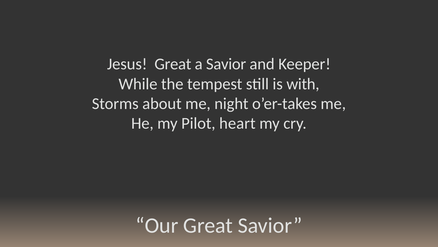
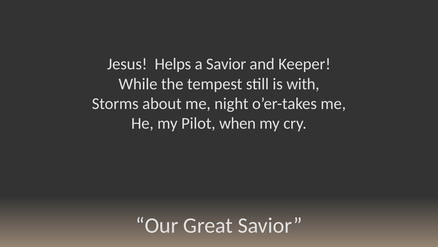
Jesus Great: Great -> Helps (173, 64)
heart: heart -> when (238, 123)
